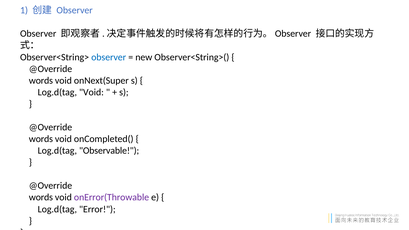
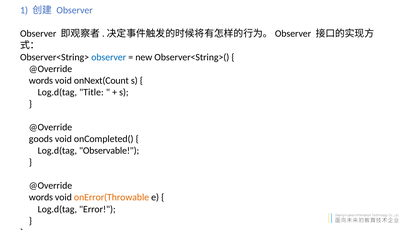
onNext(Super: onNext(Super -> onNext(Count (101, 81)
Log.d(tag Void: Void -> Title (91, 92)
words: words -> goods (41, 139)
onError(Throwable colour: purple -> orange (112, 197)
